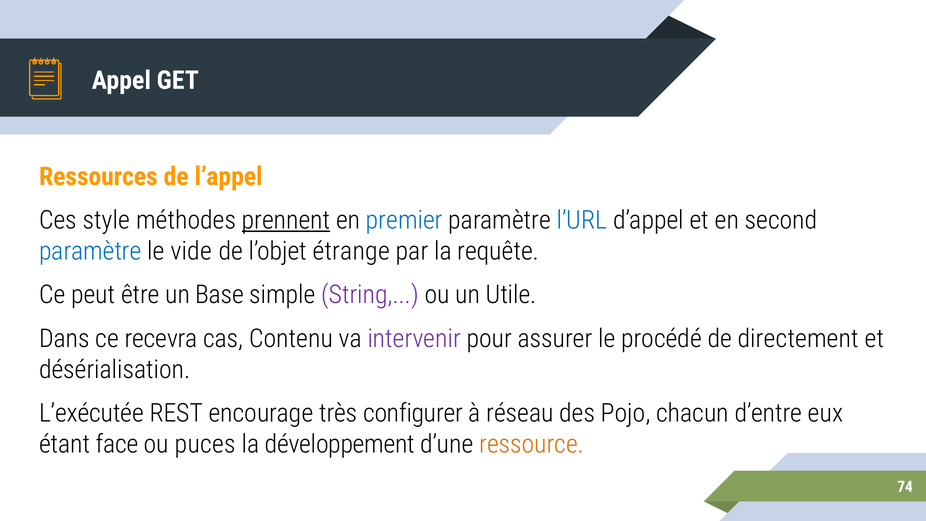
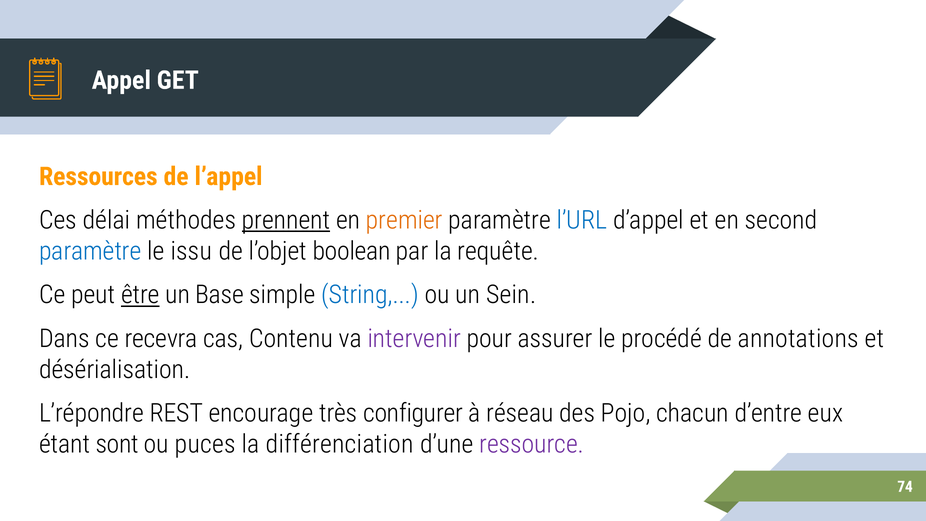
style: style -> délai (106, 220)
premier colour: blue -> orange (404, 220)
vide: vide -> issu (191, 251)
étrange: étrange -> boolean (352, 251)
être underline: none -> present (140, 295)
String colour: purple -> blue (370, 295)
Utile: Utile -> Sein (511, 295)
directement: directement -> annotations (798, 339)
L’exécutée: L’exécutée -> L’répondre (91, 413)
face: face -> sont (117, 444)
développement: développement -> différenciation (340, 444)
ressource colour: orange -> purple (532, 444)
